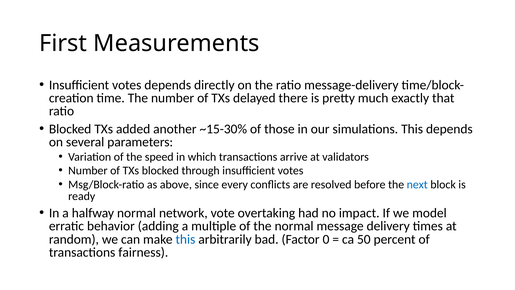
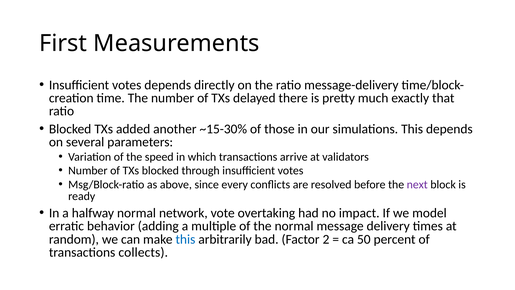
next colour: blue -> purple (417, 184)
0: 0 -> 2 (326, 239)
fairness: fairness -> collects (143, 252)
